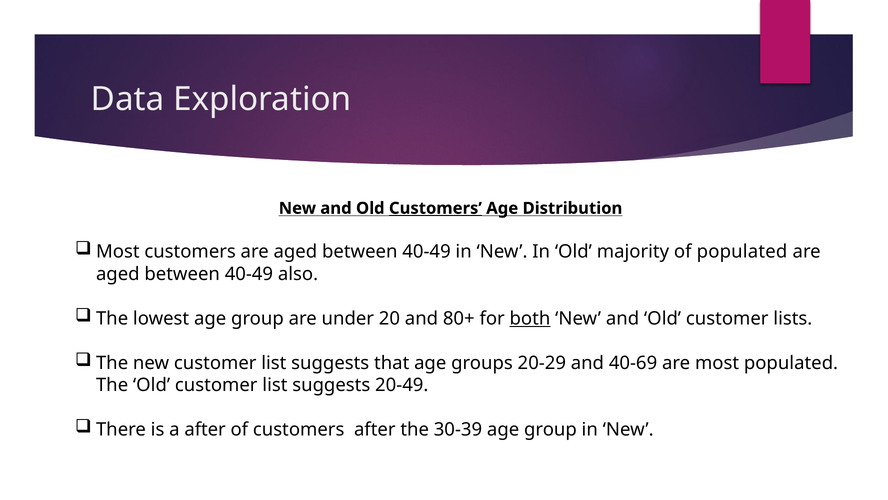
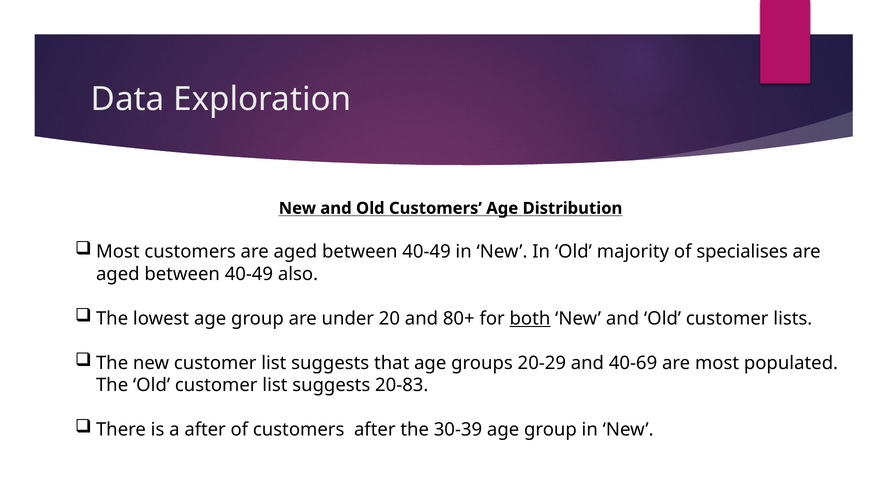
Customers underline: present -> none (435, 208)
of populated: populated -> specialises (742, 252)
20-49: 20-49 -> 20-83 (402, 385)
